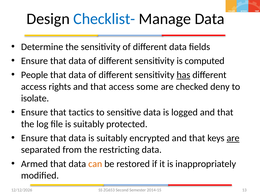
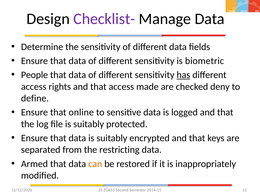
Checklist- colour: blue -> purple (104, 19)
computed: computed -> biometric (204, 61)
some: some -> made (147, 87)
isolate: isolate -> define (35, 98)
tactics: tactics -> online (81, 112)
are underline: present -> none (233, 138)
